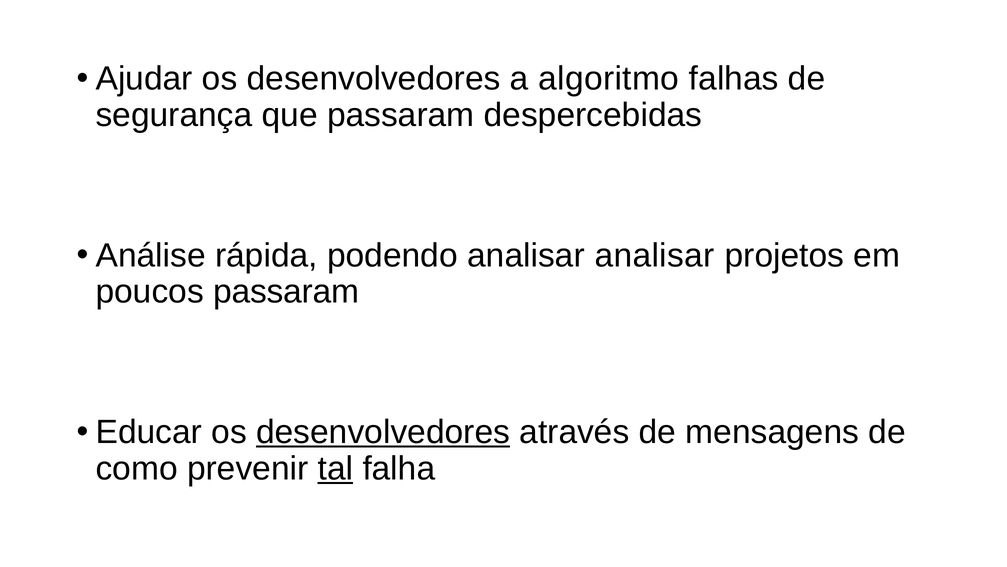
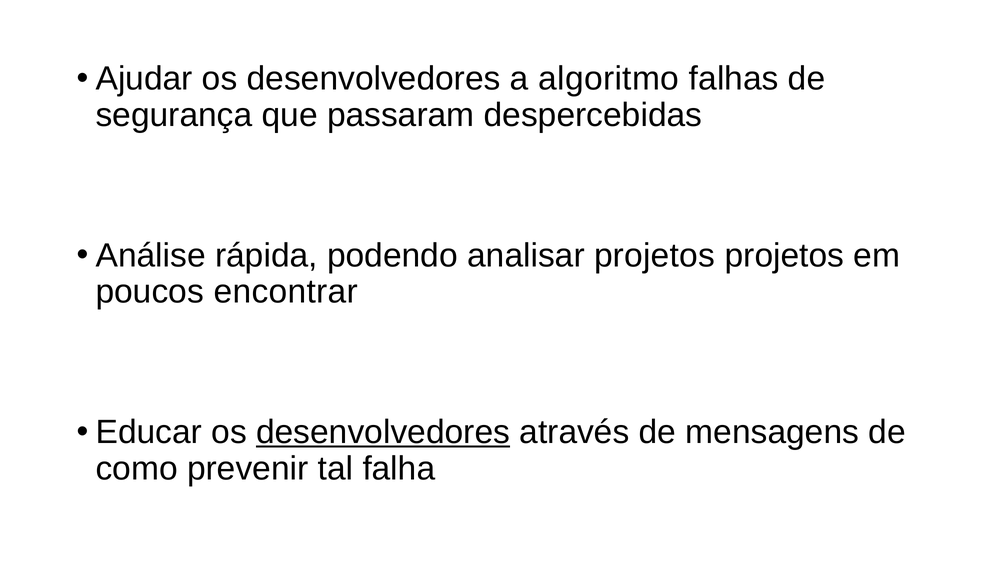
analisar analisar: analisar -> projetos (655, 255)
poucos passaram: passaram -> encontrar (286, 291)
tal underline: present -> none (335, 468)
